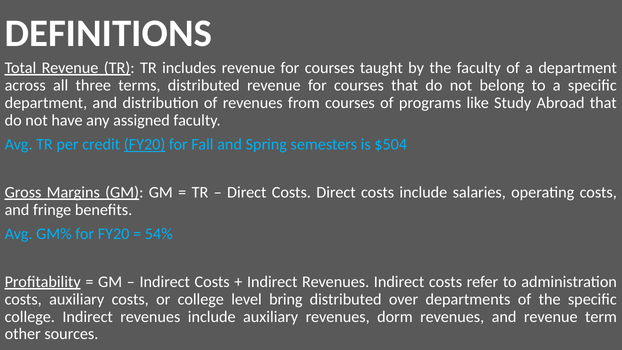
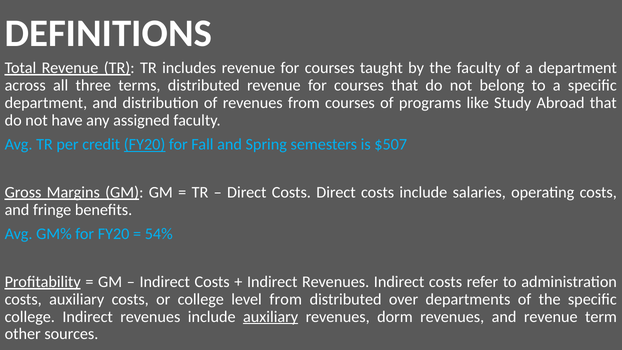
$504: $504 -> $507 (391, 144)
level bring: bring -> from (286, 299)
auxiliary underline: none -> present (271, 317)
